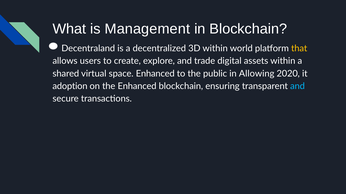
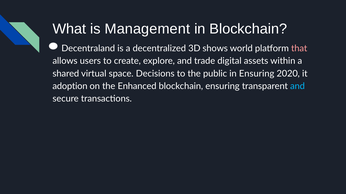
3D within: within -> shows (215, 49)
that colour: yellow -> pink (299, 49)
space Enhanced: Enhanced -> Decisions (155, 74)
in Allowing: Allowing -> Ensuring (257, 74)
